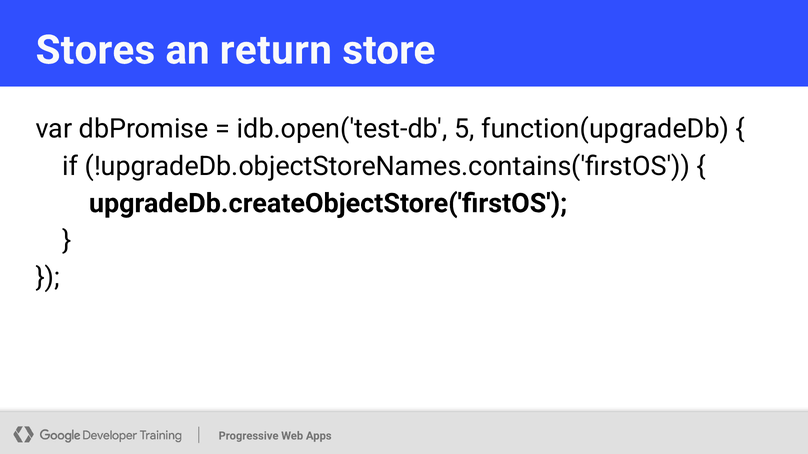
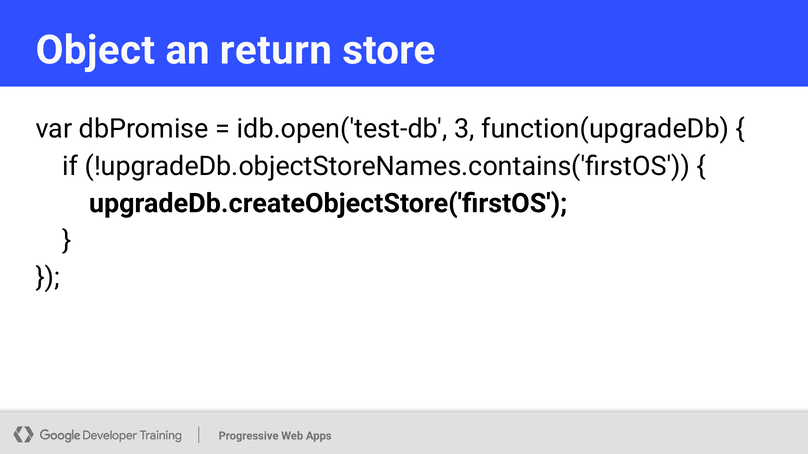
Stores: Stores -> Object (95, 50)
5: 5 -> 3 (464, 129)
